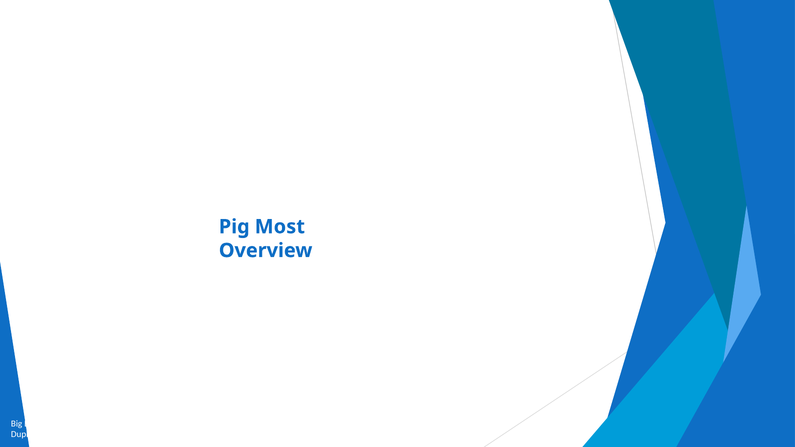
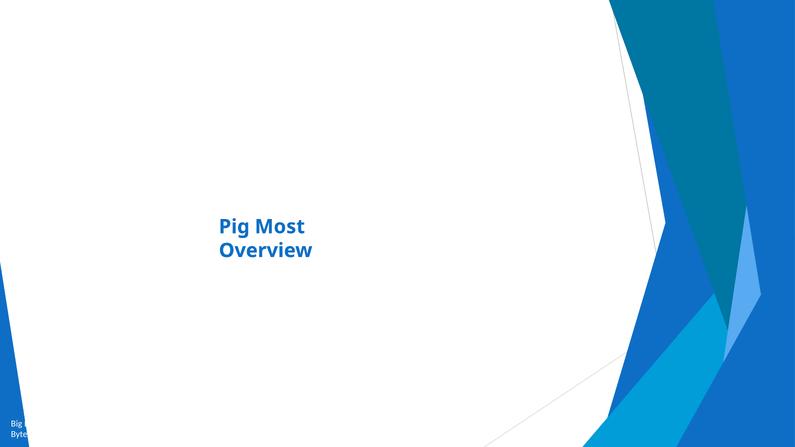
Duplicate: Duplicate -> Bytearray (29, 435)
